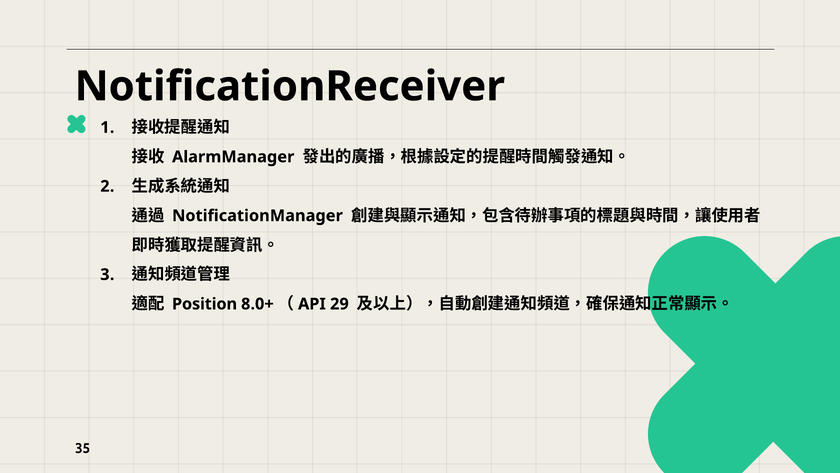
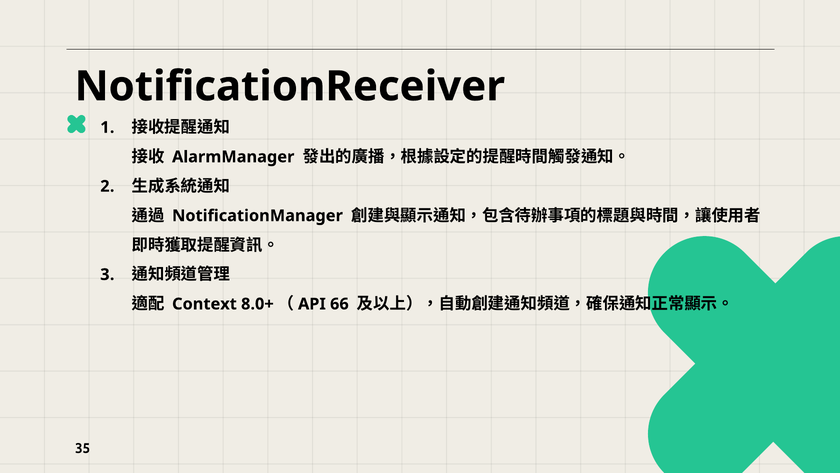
Position: Position -> Context (204, 304)
29: 29 -> 66 (339, 304)
